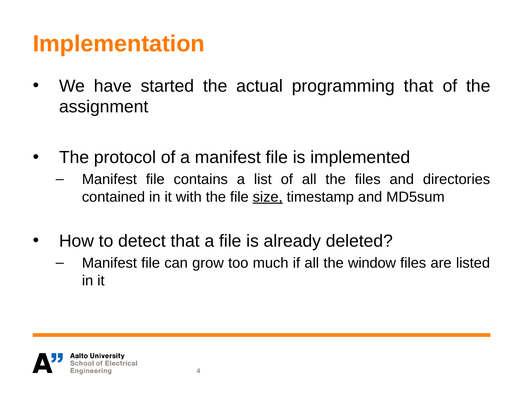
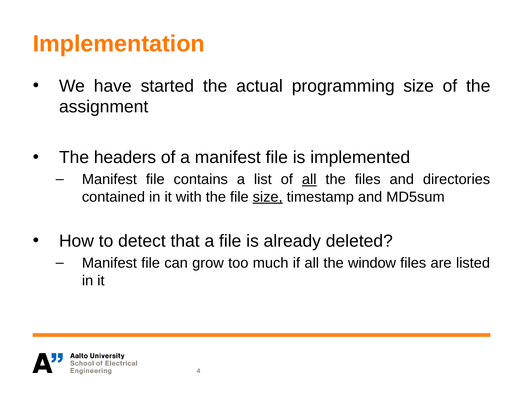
programming that: that -> size (419, 86)
protocol: protocol -> headers (125, 158)
all underline: none -> present (309, 180)
